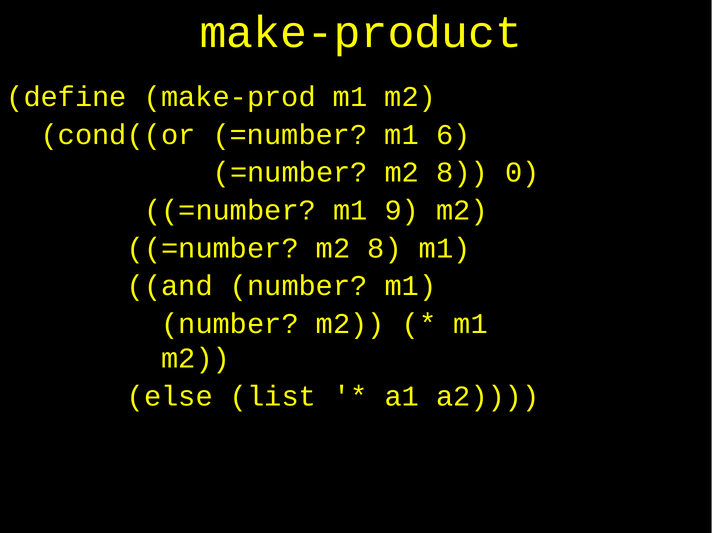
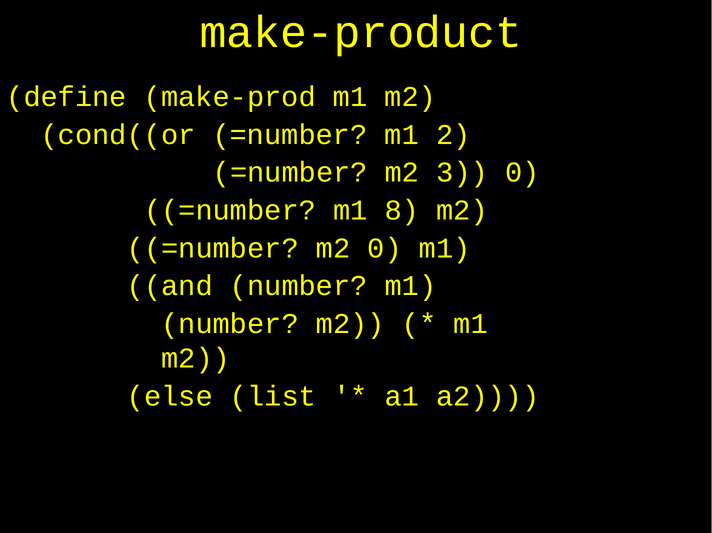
6: 6 -> 2 (453, 135)
8: 8 -> 3 (462, 173)
9: 9 -> 8 (402, 211)
8: 8 -> 0 (385, 248)
